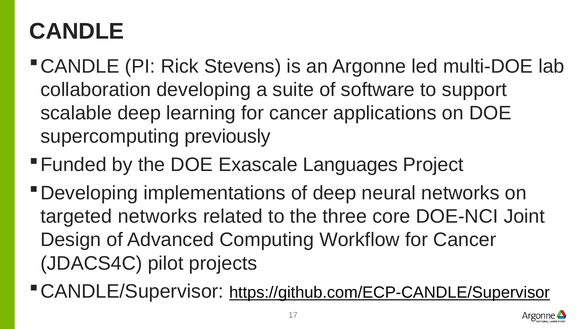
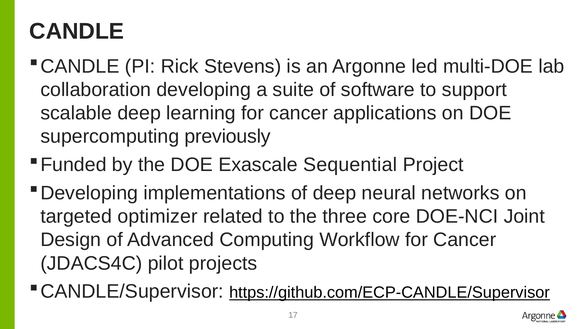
Languages: Languages -> Sequential (350, 165)
targeted networks: networks -> optimizer (158, 217)
